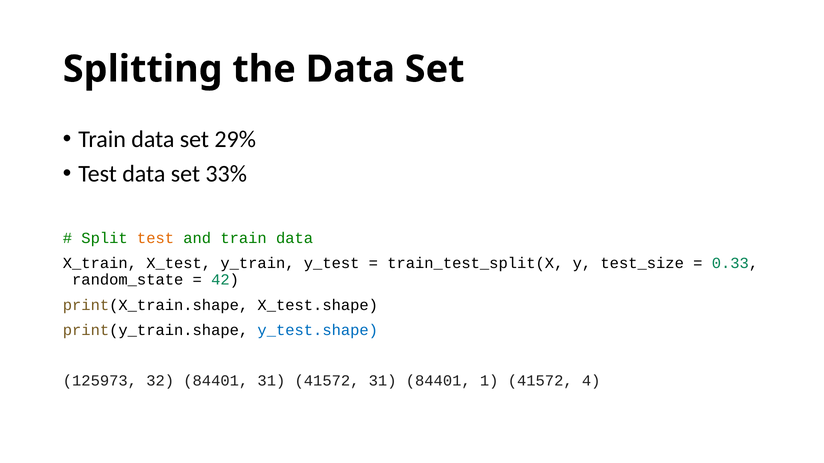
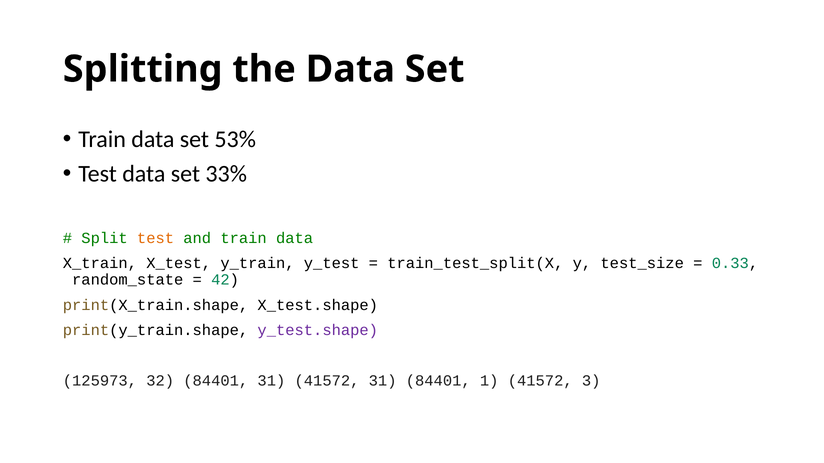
29%: 29% -> 53% (235, 139)
y_test.shape colour: blue -> purple (318, 331)
4: 4 -> 3 (591, 381)
